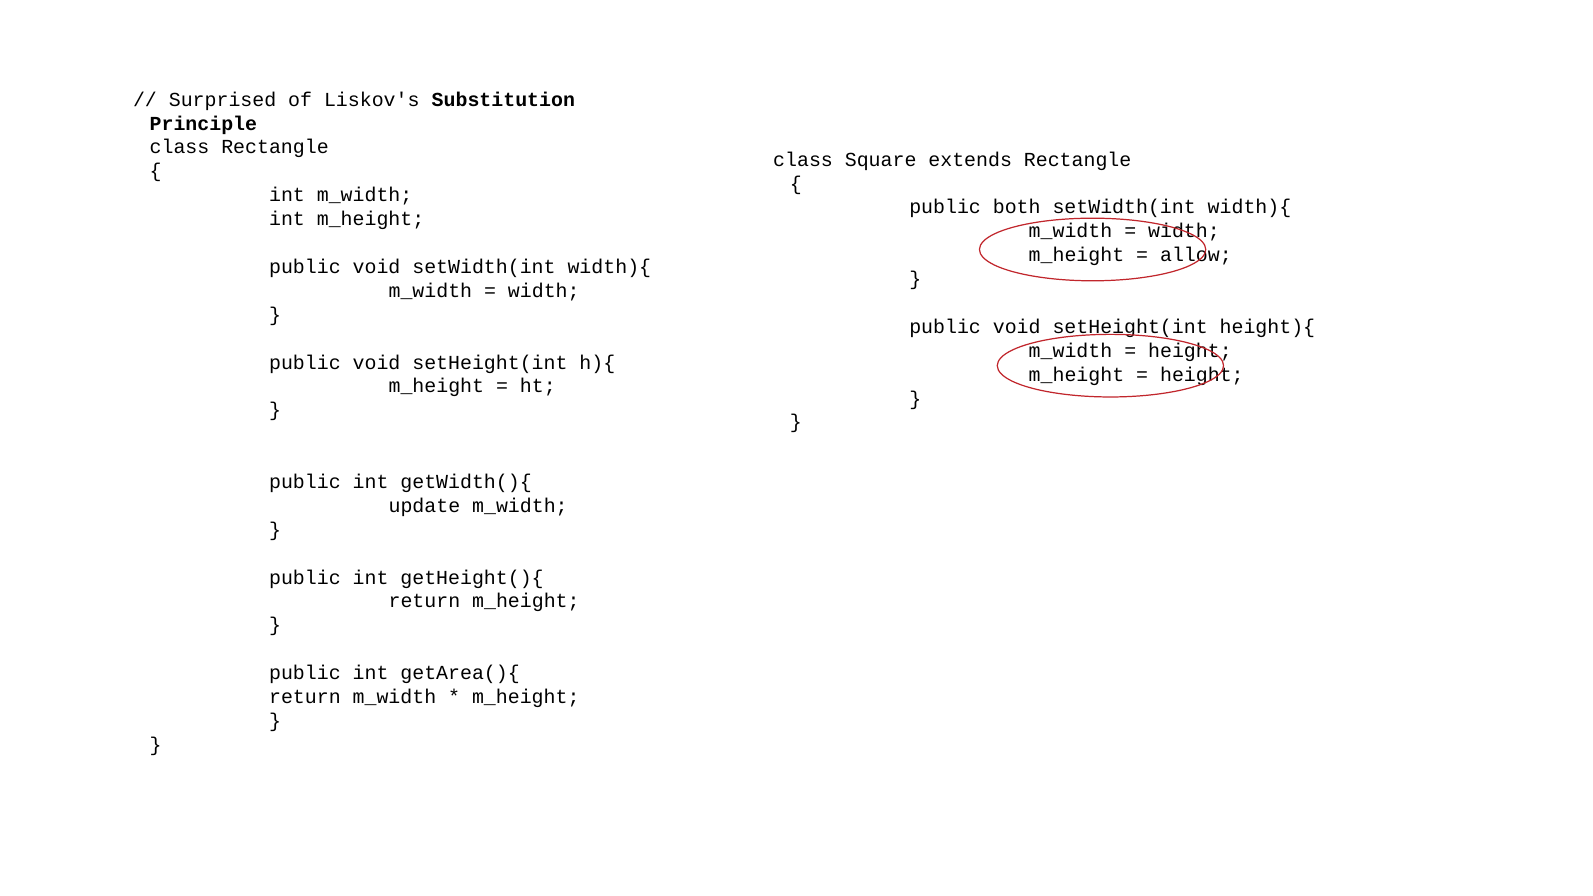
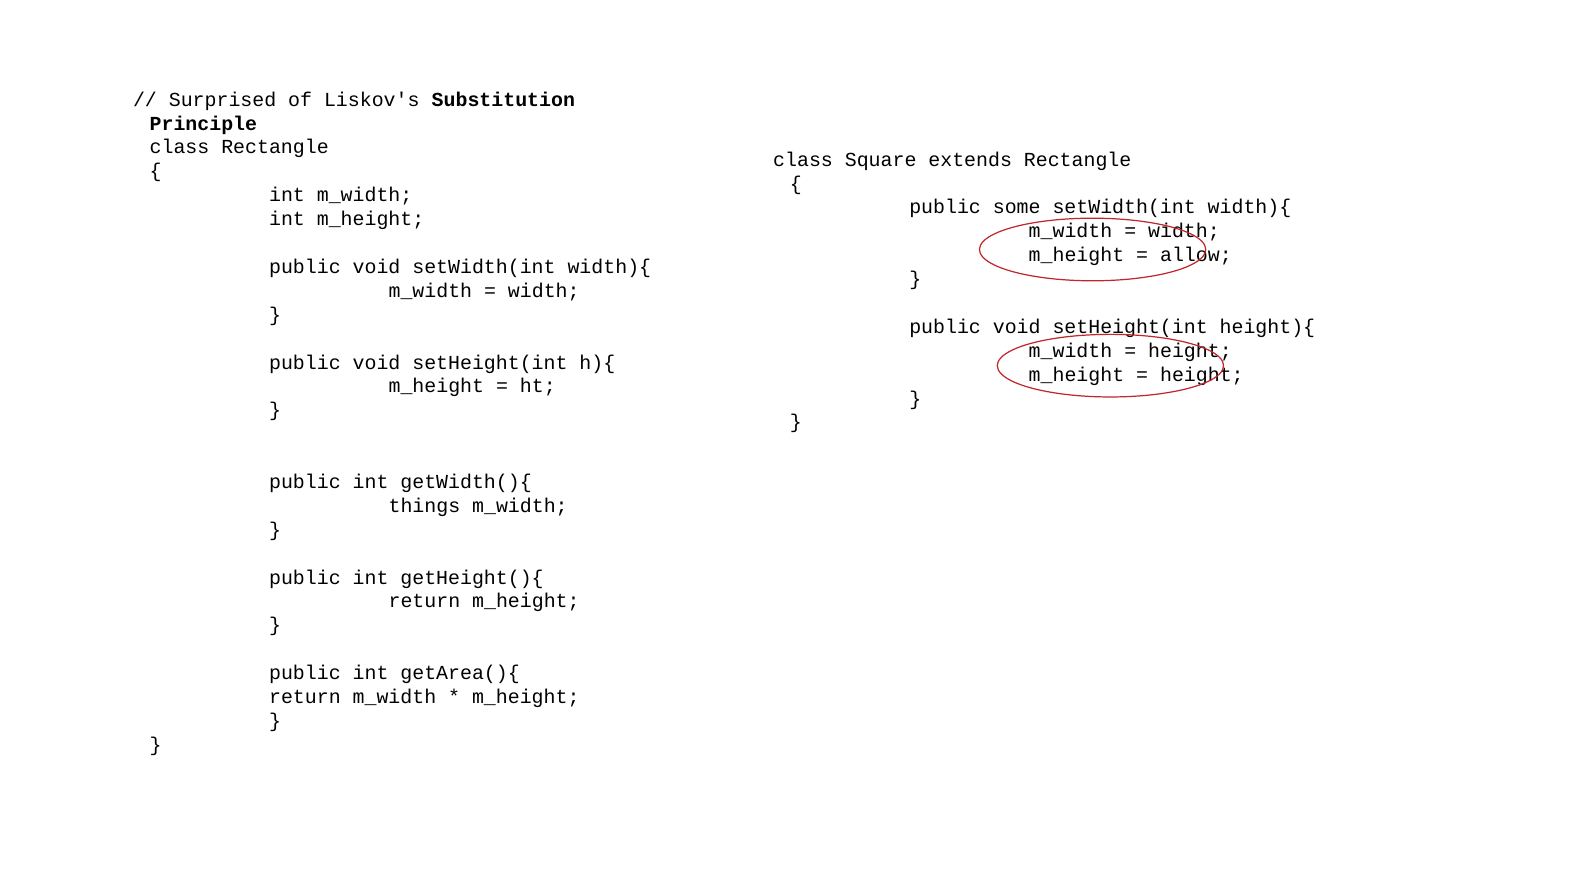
both: both -> some (1017, 207)
update: update -> things (424, 506)
